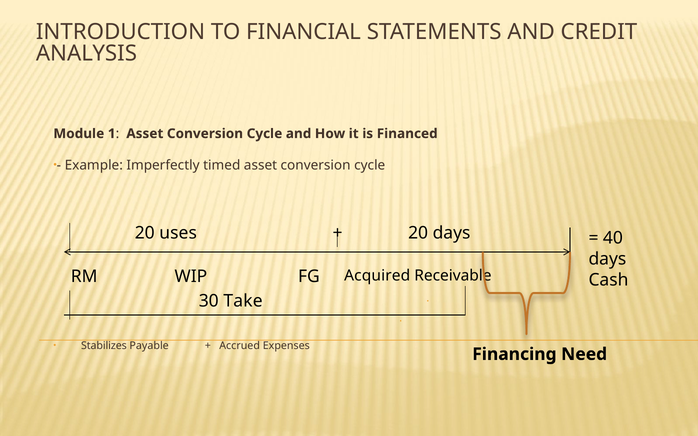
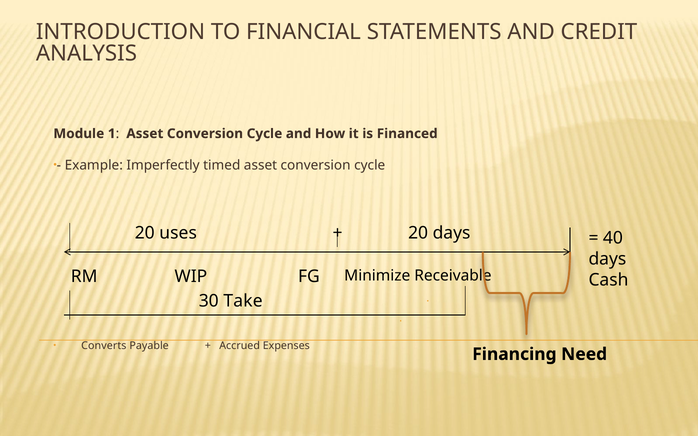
Acquired: Acquired -> Minimize (377, 276)
Stabilizes: Stabilizes -> Converts (104, 346)
